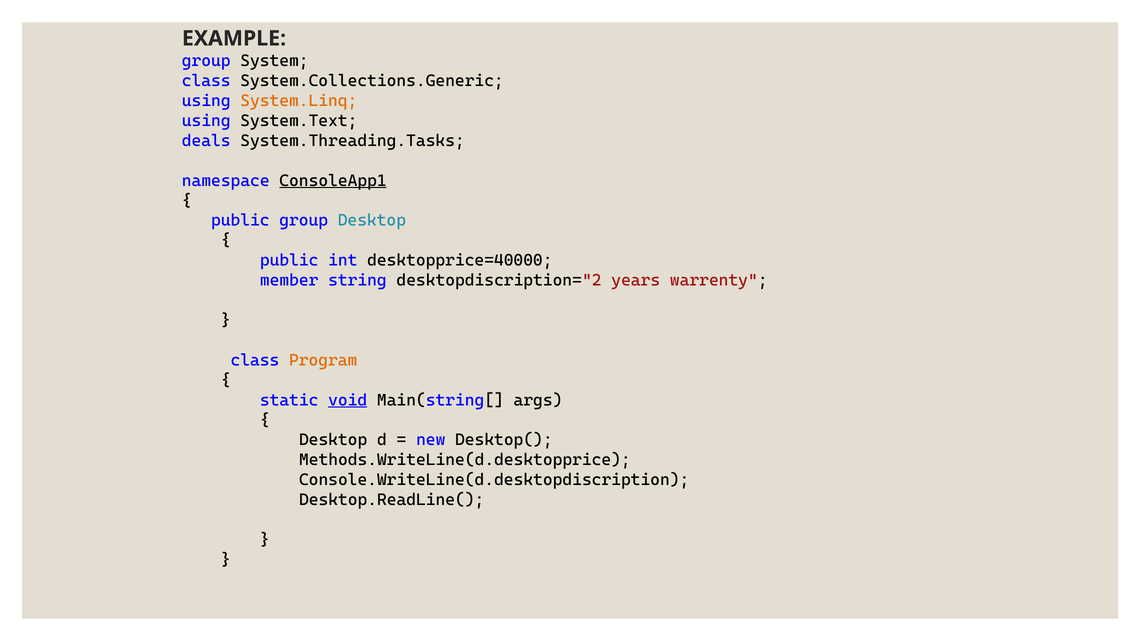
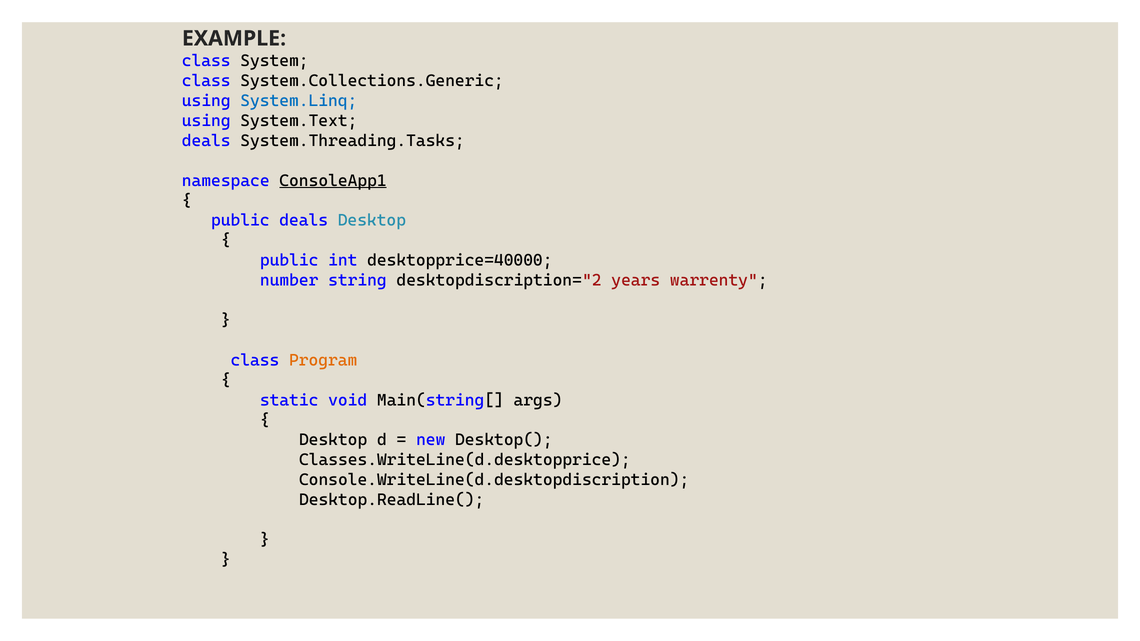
group: group -> class (206, 61)
System.Linq colour: orange -> blue (299, 101)
public group: group -> deals (304, 221)
member: member -> number (289, 280)
void underline: present -> none (348, 400)
Methods.WriteLine(d.desktopprice: Methods.WriteLine(d.desktopprice -> Classes.WriteLine(d.desktopprice (465, 460)
